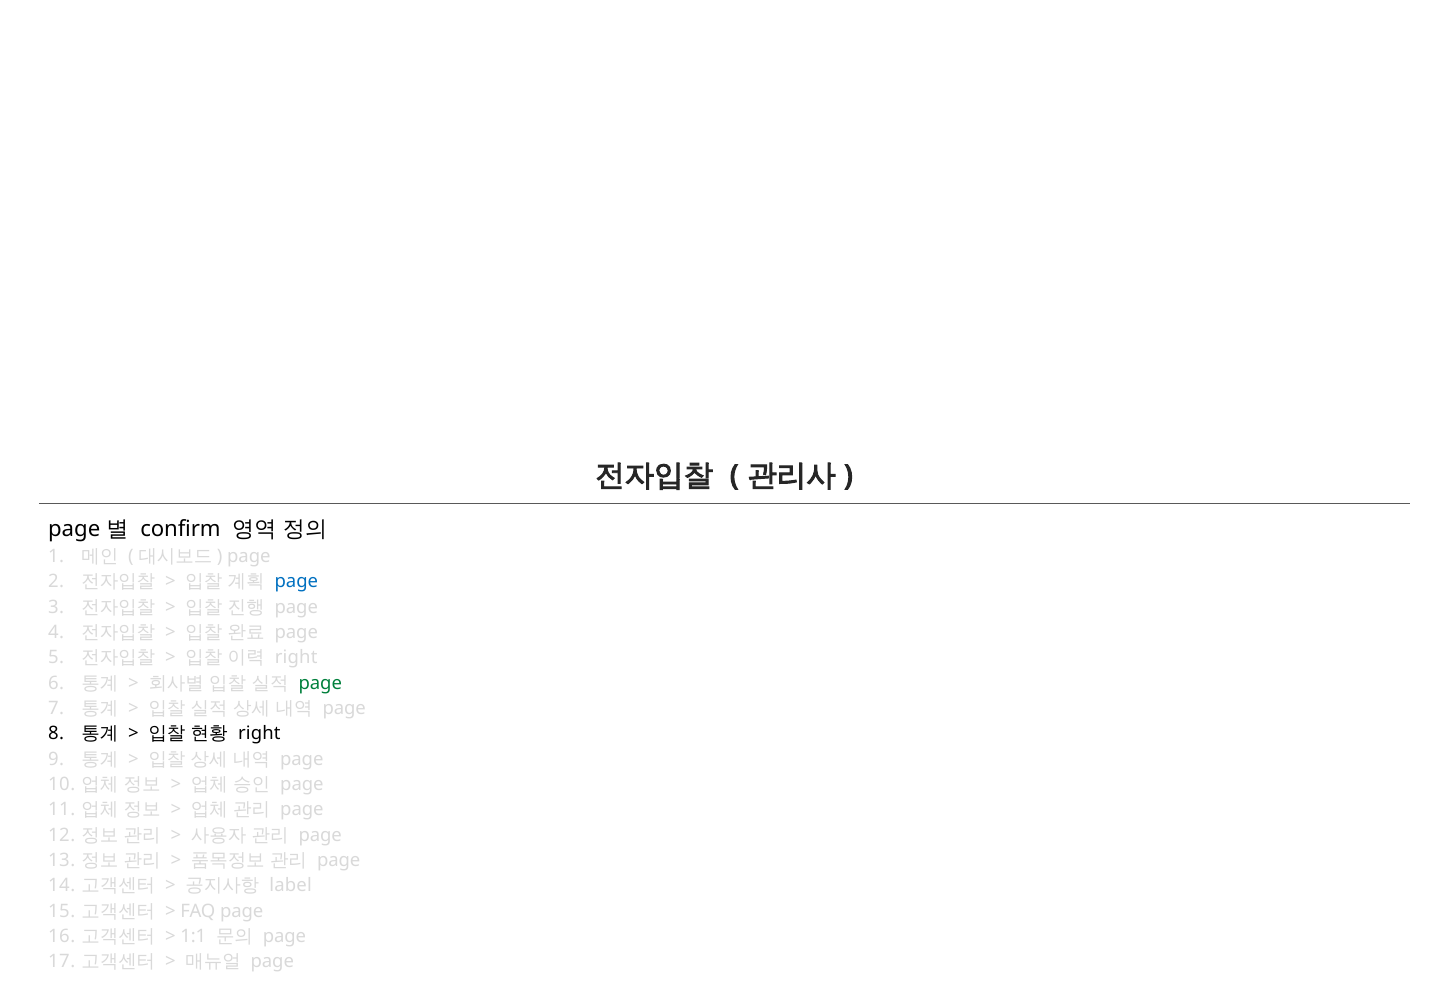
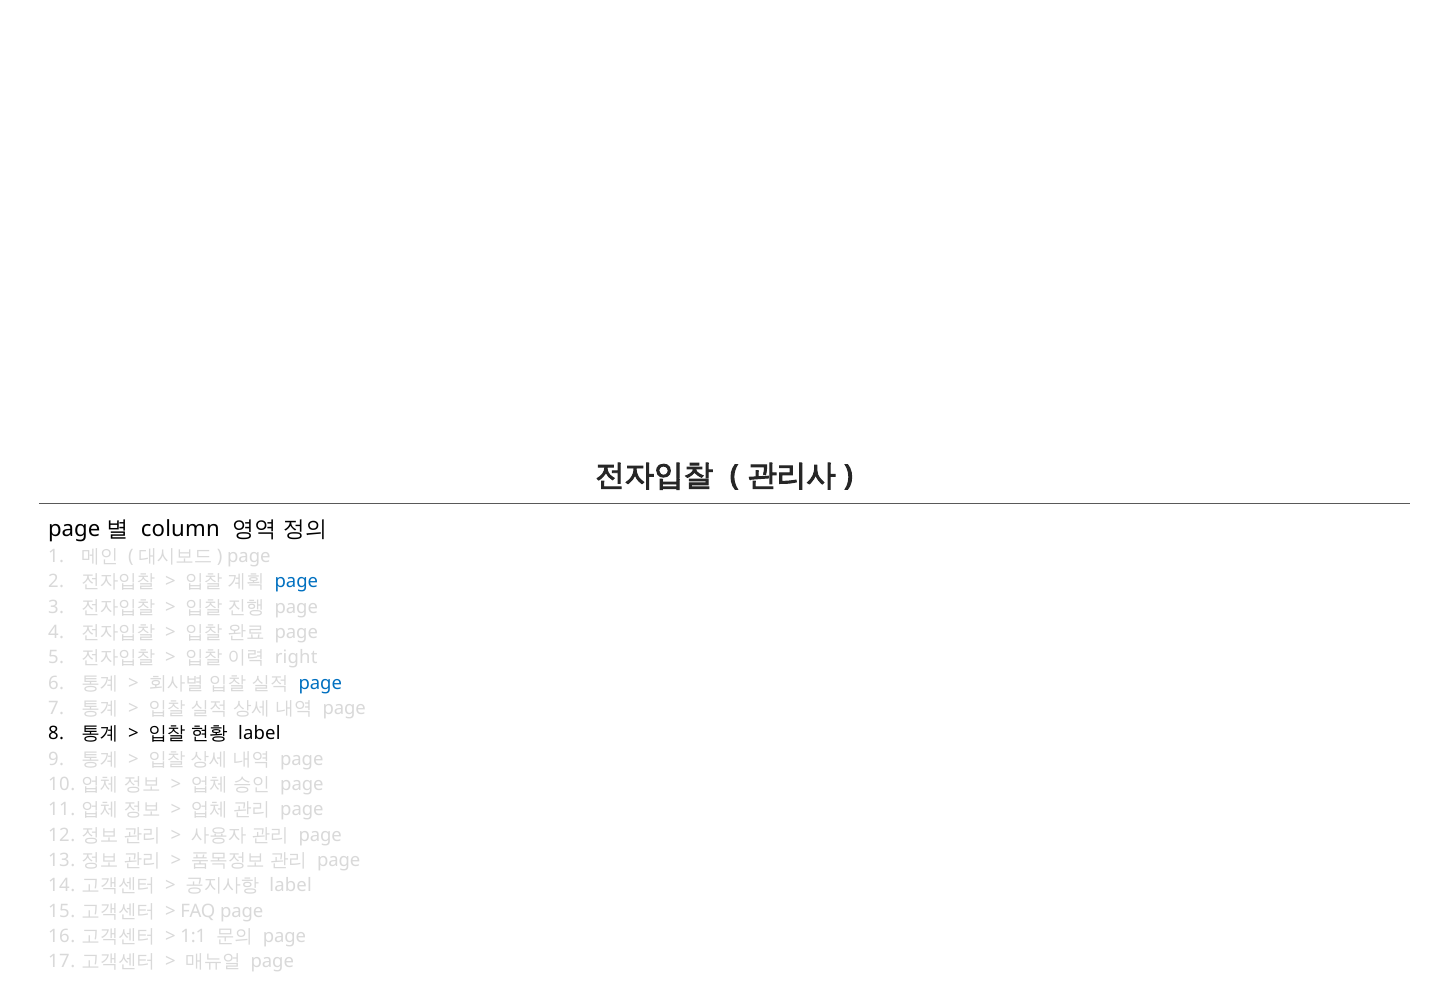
confirm: confirm -> column (180, 529)
page colour: green -> blue (320, 683)
right: right -> label (259, 734)
